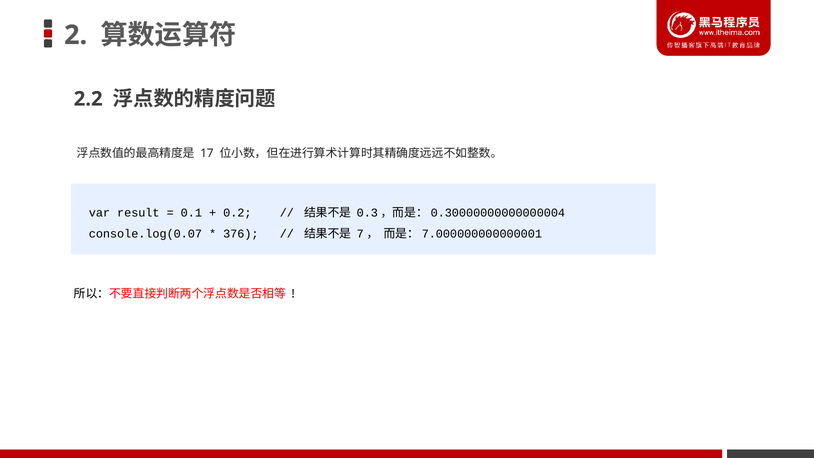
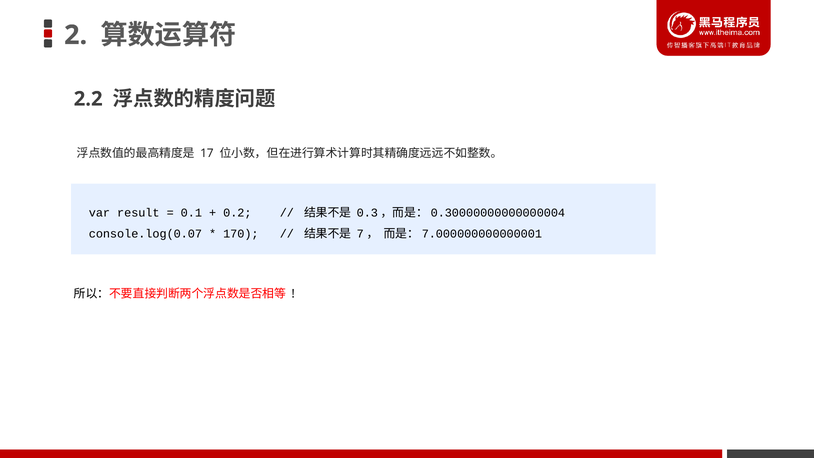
376: 376 -> 170 (241, 234)
